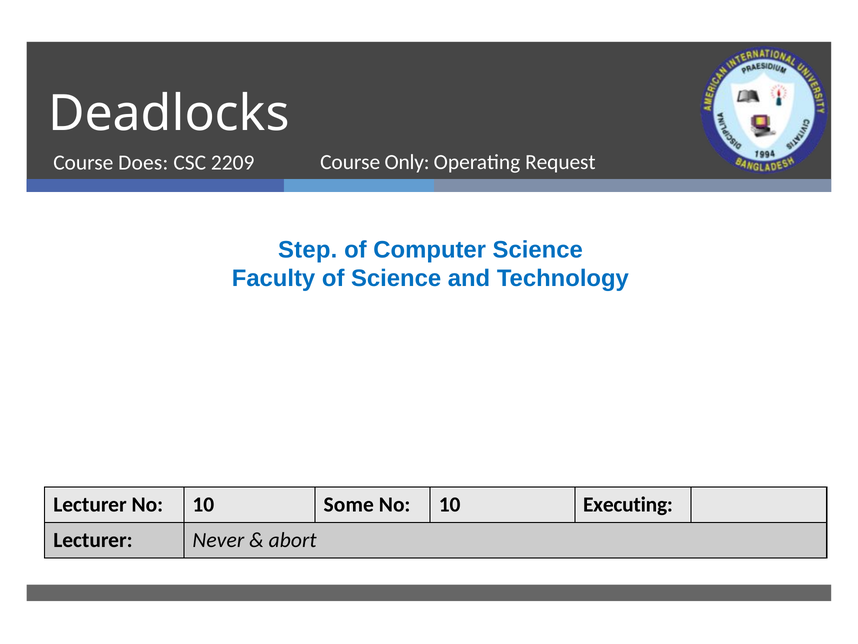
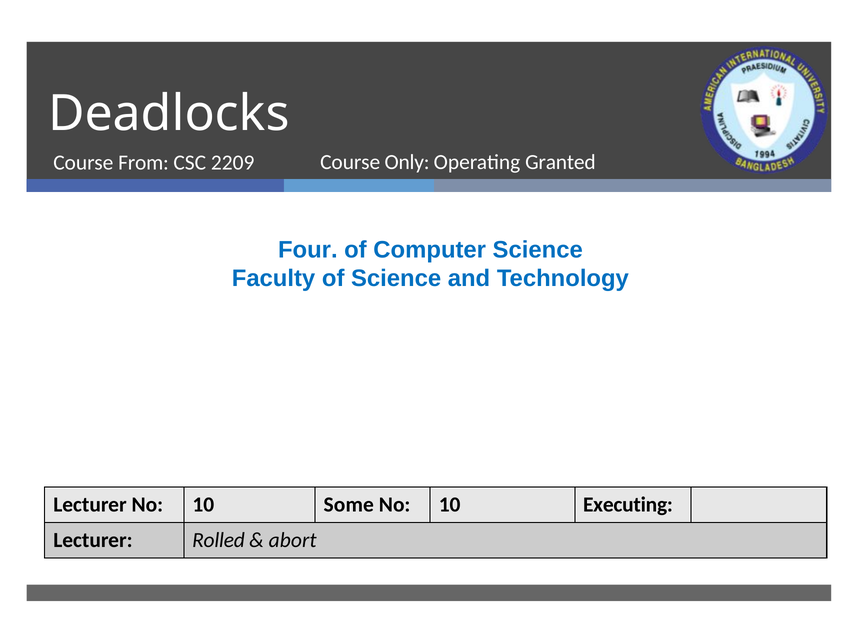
Request: Request -> Granted (560, 162)
Does: Does -> From (143, 162)
Step: Step -> Four (308, 250)
Never: Never -> Rolled (219, 540)
